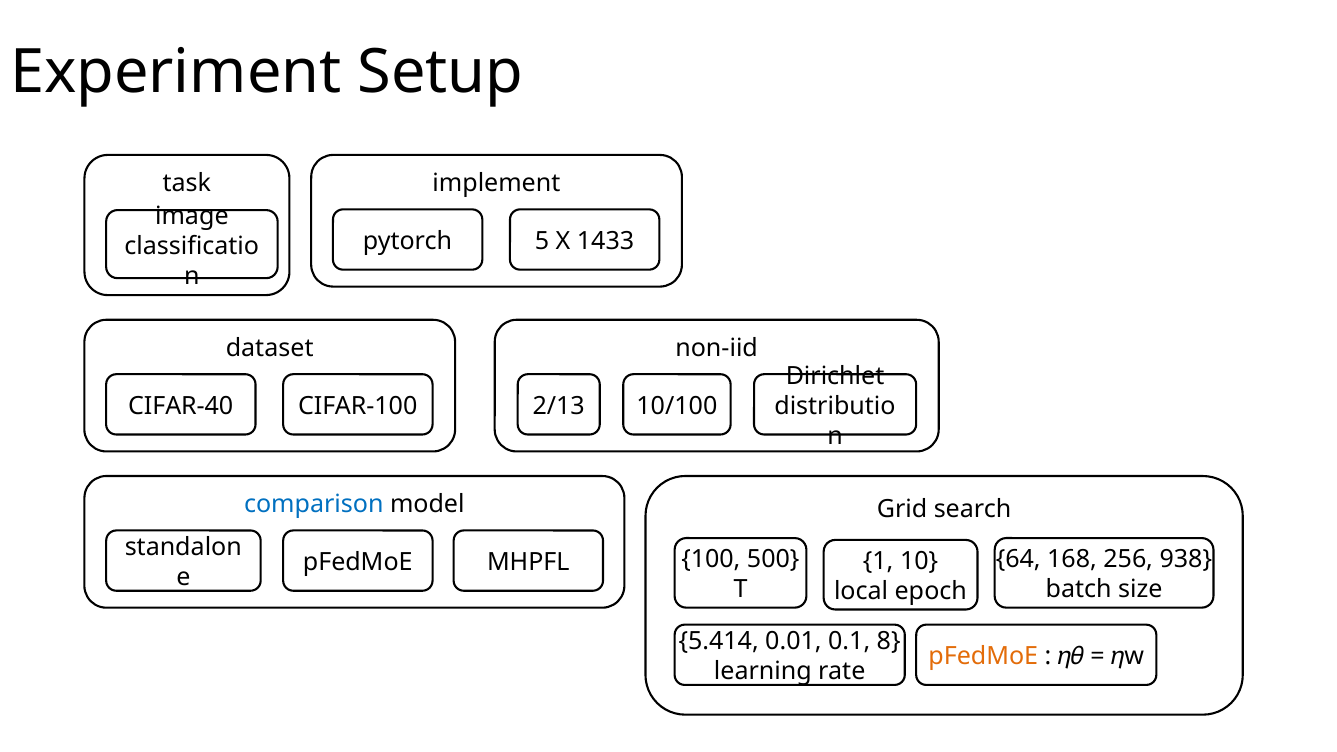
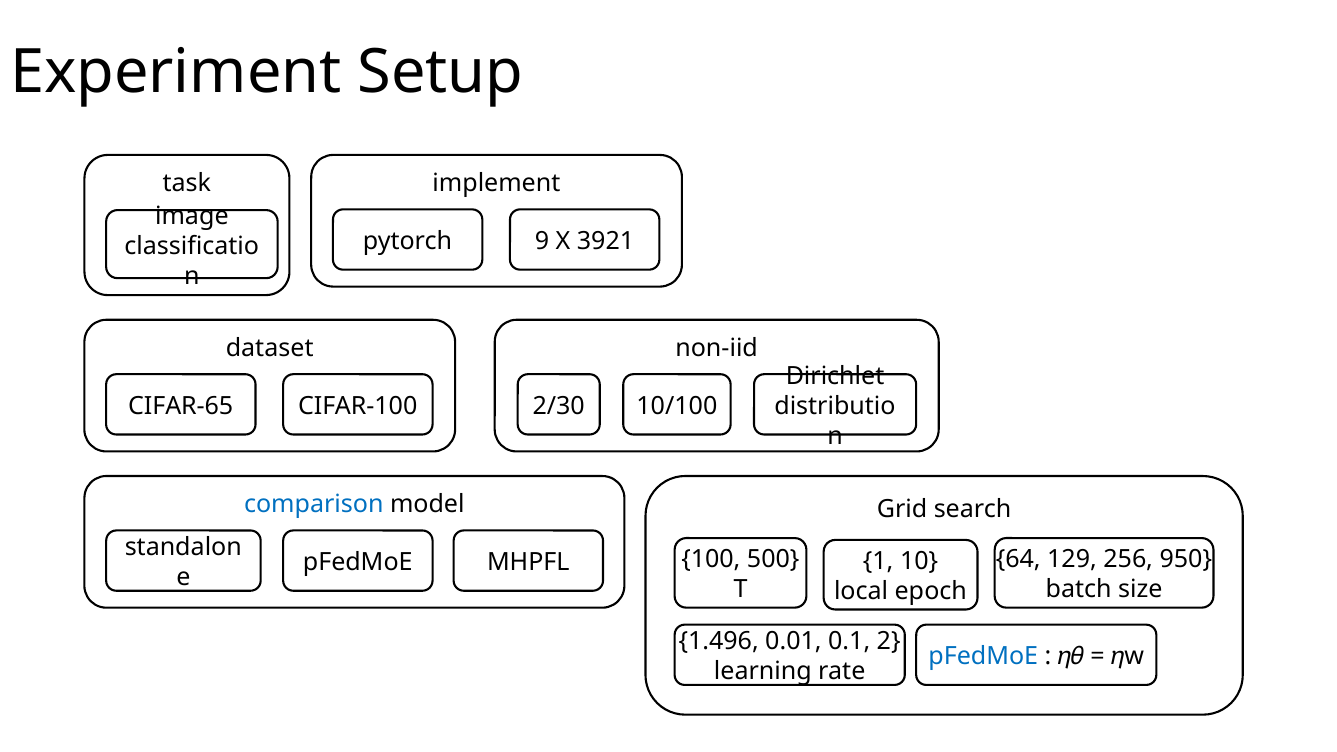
5: 5 -> 9 (542, 241)
1433: 1433 -> 3921 (606, 241)
CIFAR-40: CIFAR-40 -> CIFAR-65 (181, 406)
2/13: 2/13 -> 2/30 (559, 406)
168: 168 -> 129 (1072, 560)
938: 938 -> 950 (1186, 560)
5.414: 5.414 -> 1.496 (719, 642)
8: 8 -> 2 (889, 642)
pFedMoE colour: orange -> blue (983, 657)
